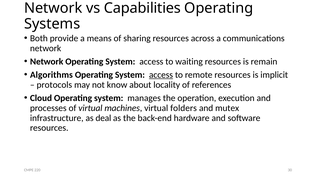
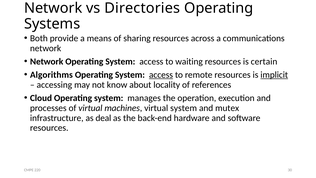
Capabilities: Capabilities -> Directories (142, 8)
remain: remain -> certain (264, 61)
implicit underline: none -> present (274, 75)
protocols: protocols -> accessing (54, 85)
virtual folders: folders -> system (184, 108)
